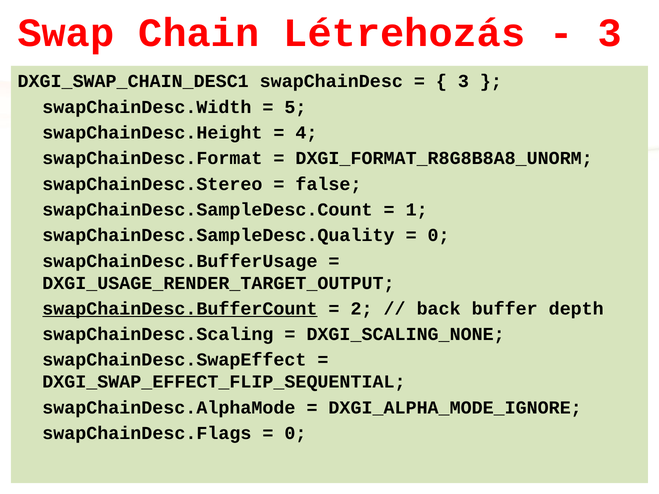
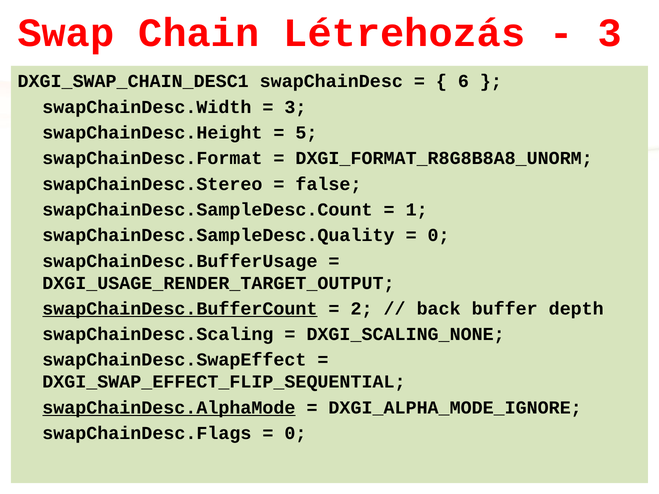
3: 3 -> 6 (463, 81)
5: 5 -> 3 (295, 107)
4: 4 -> 5 (306, 133)
swapChainDesc.AlphaMode underline: none -> present (169, 408)
